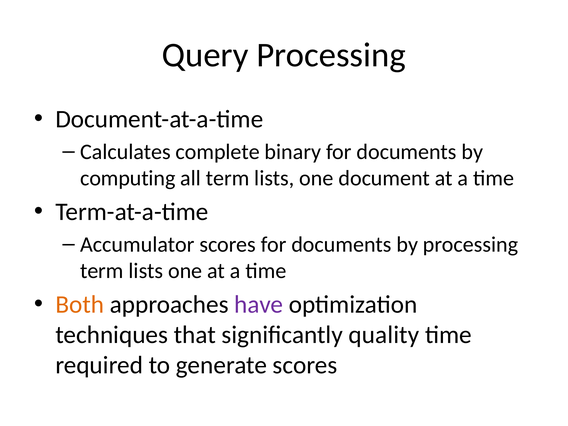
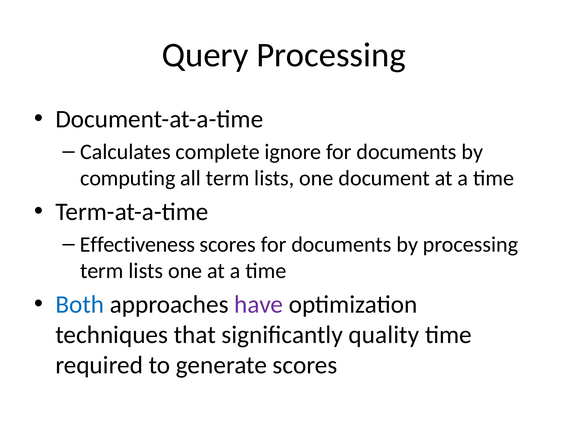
binary: binary -> ignore (293, 152)
Accumulator: Accumulator -> Effectiveness (138, 244)
Both colour: orange -> blue (80, 305)
